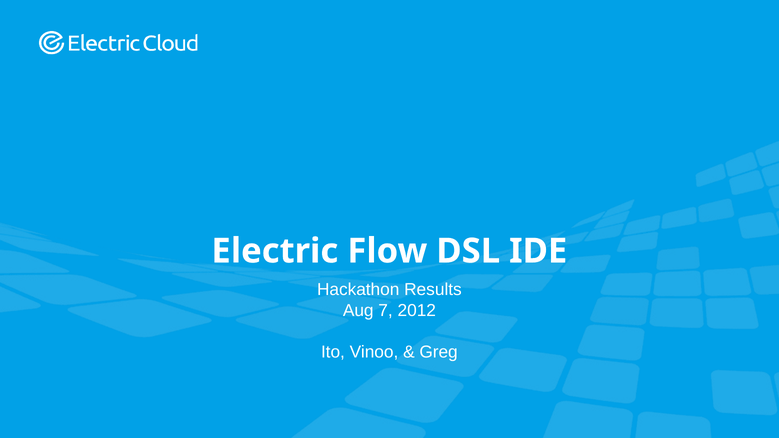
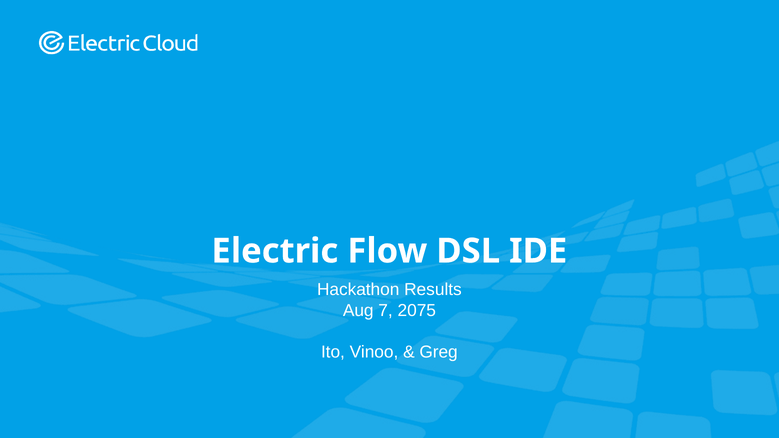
2012: 2012 -> 2075 (417, 311)
